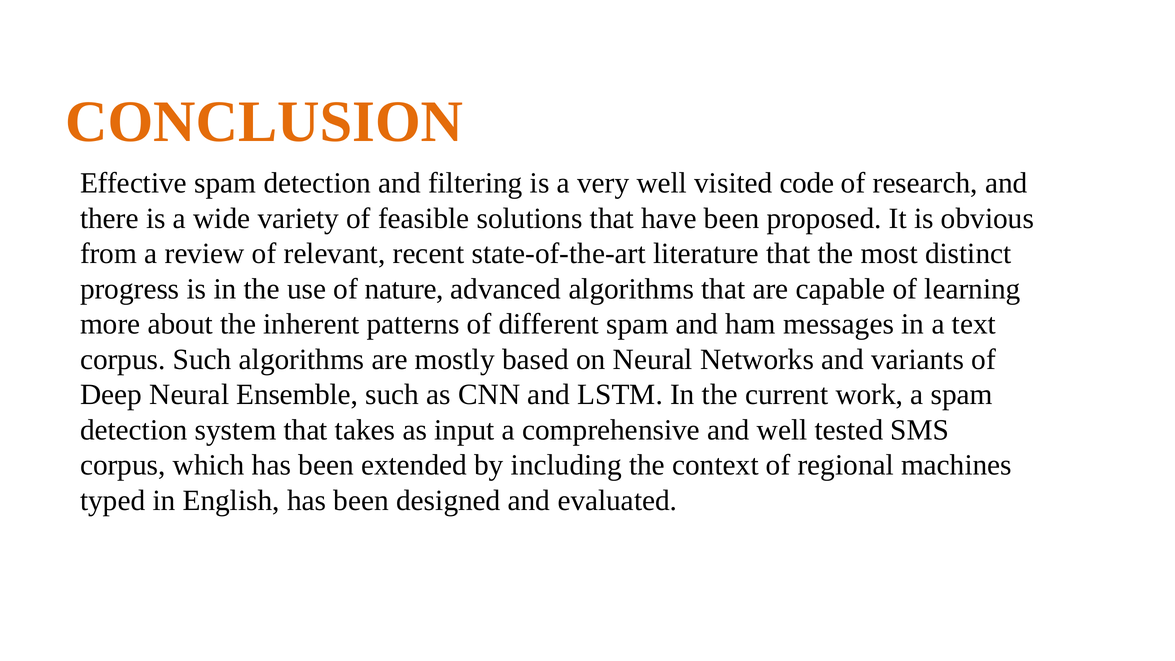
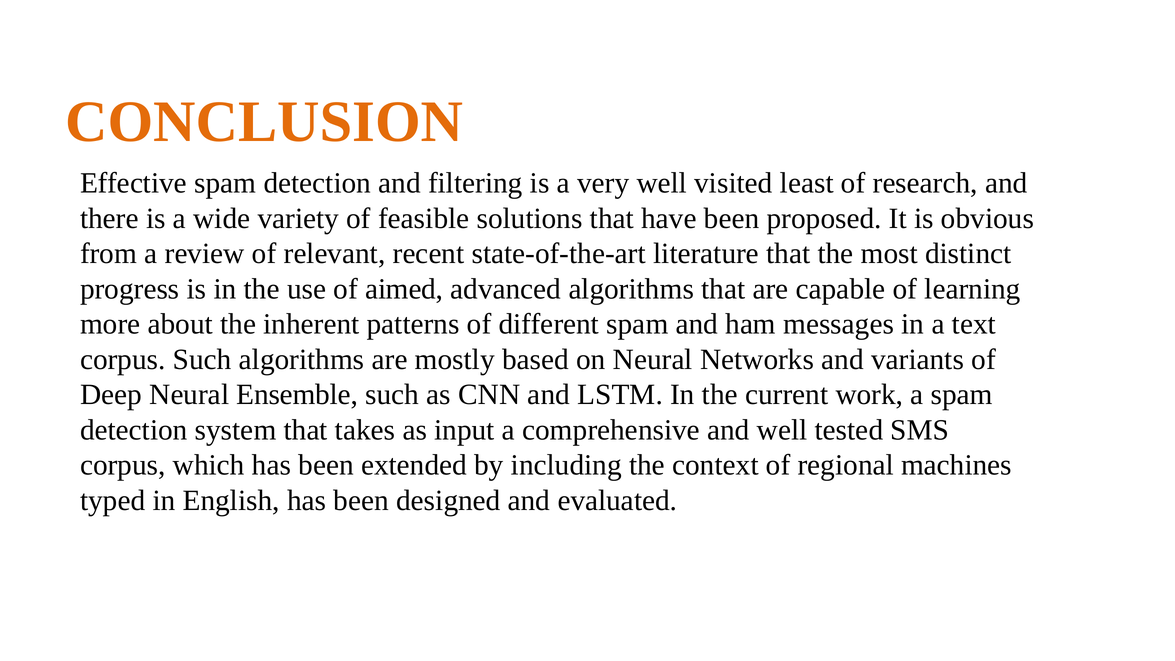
code: code -> least (807, 183)
nature: nature -> aimed (404, 289)
